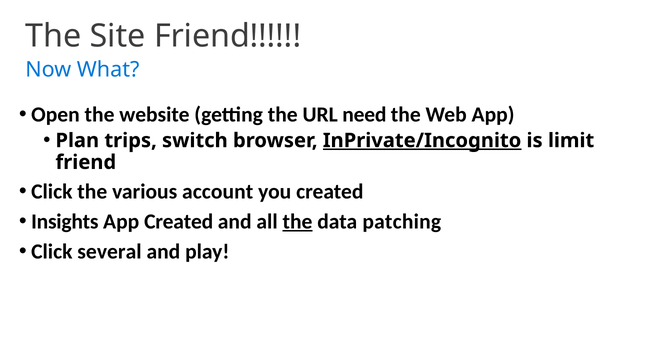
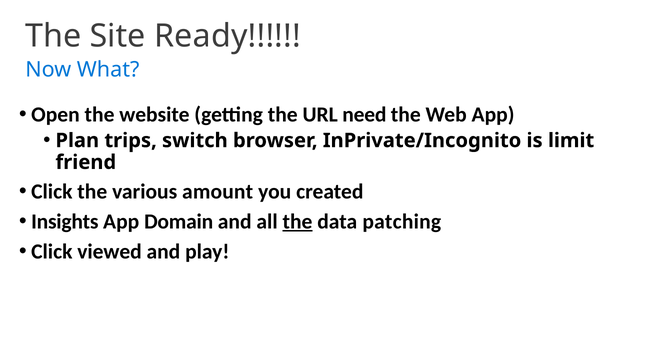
Site Friend: Friend -> Ready (227, 36)
InPrivate/Incognito underline: present -> none (422, 141)
account: account -> amount (218, 192)
App Created: Created -> Domain (179, 222)
several: several -> viewed (110, 252)
